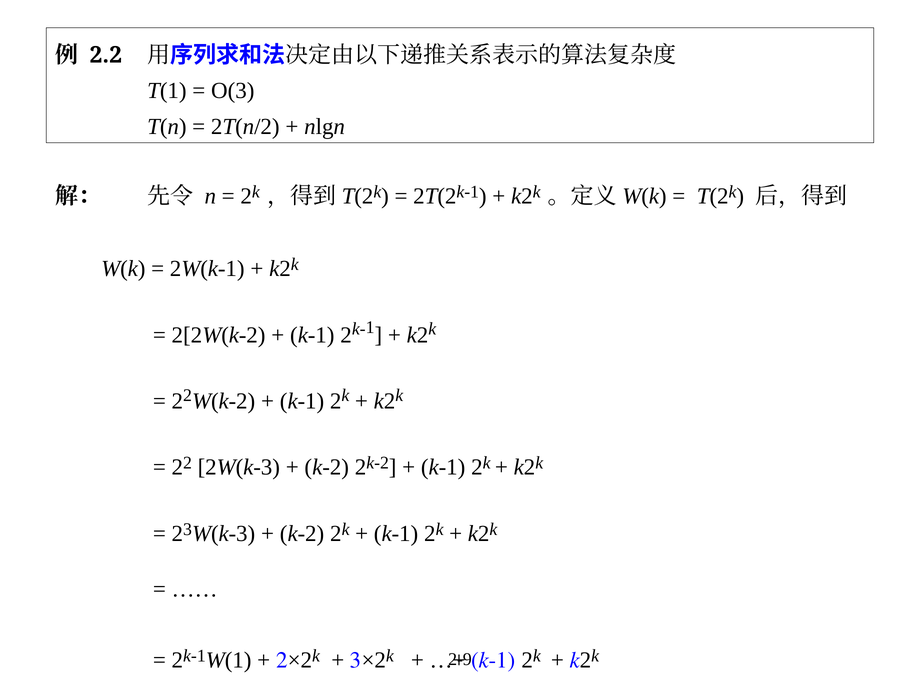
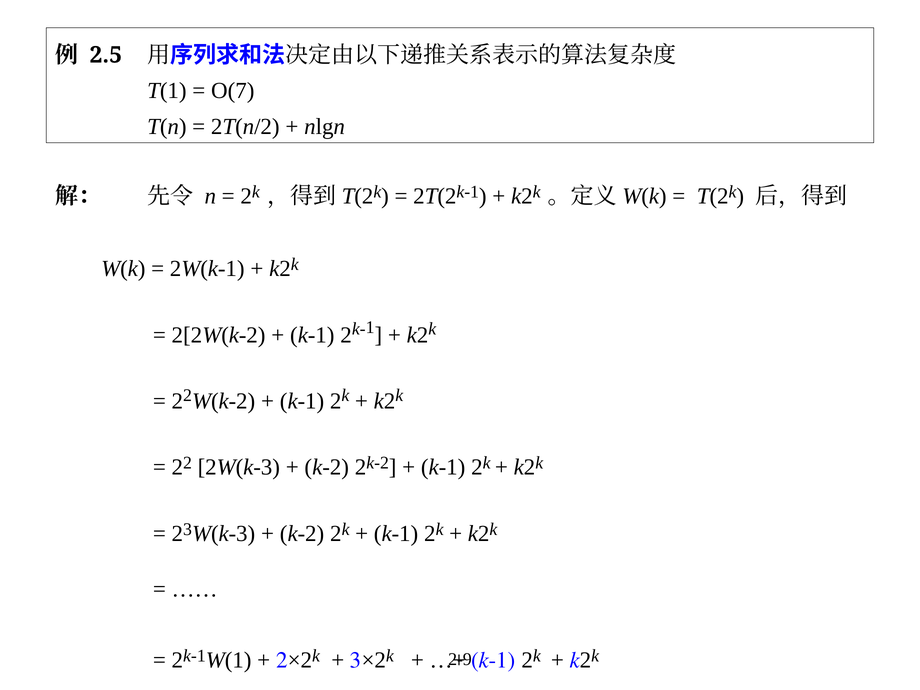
2.2: 2.2 -> 2.5 (106, 55)
O(3: O(3 -> O(7 (233, 91)
